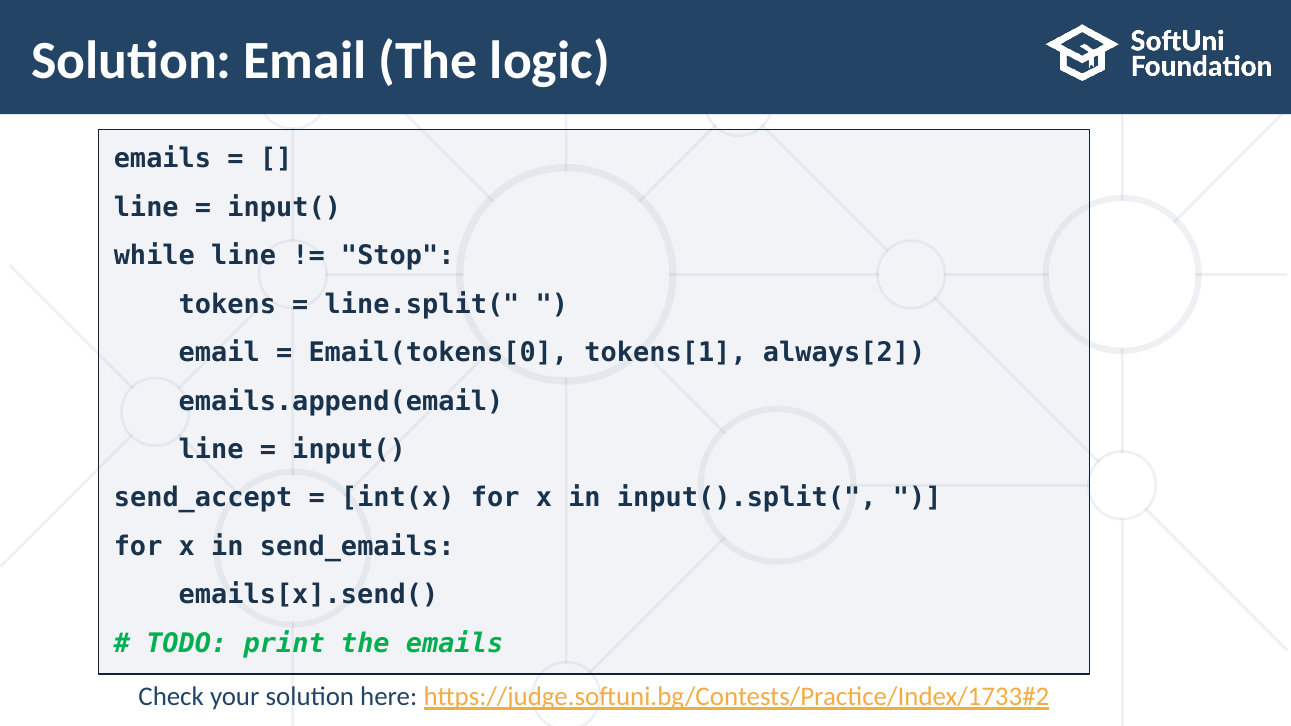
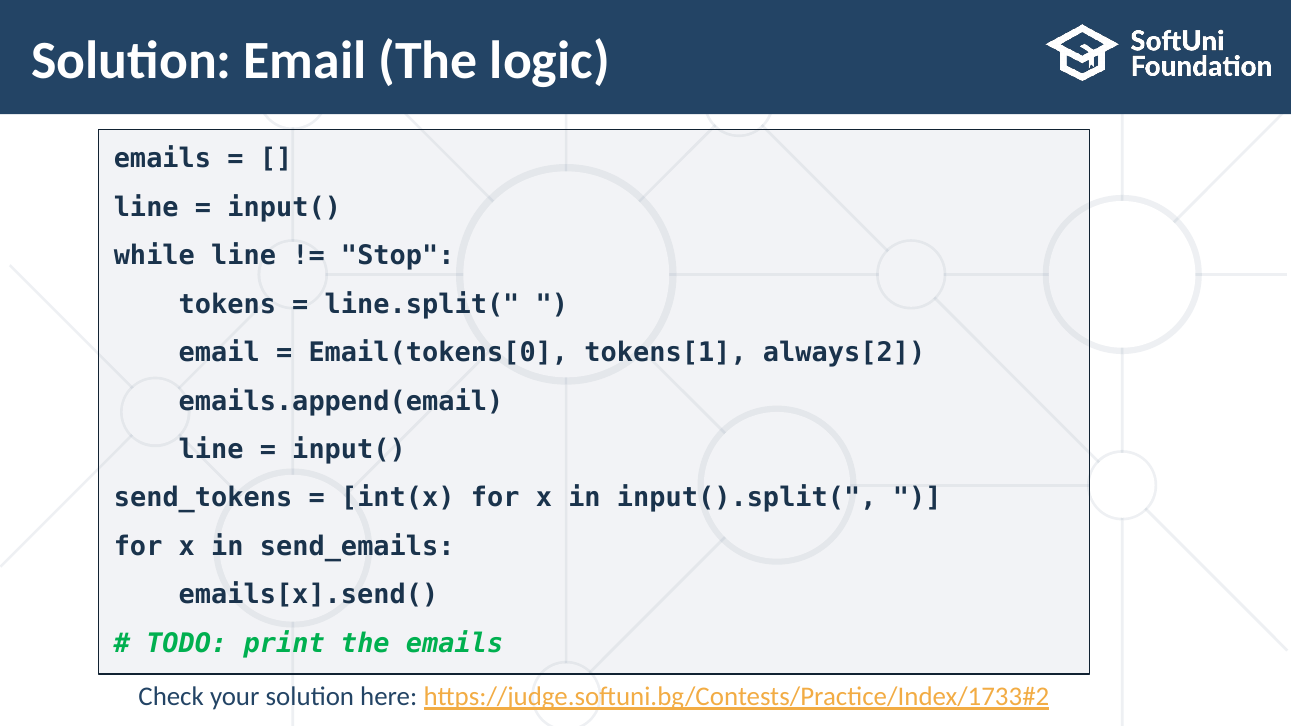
send_accept: send_accept -> send_tokens (203, 498)
